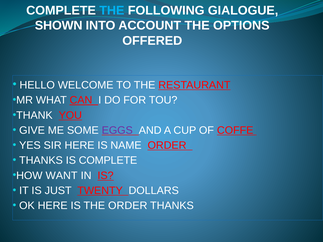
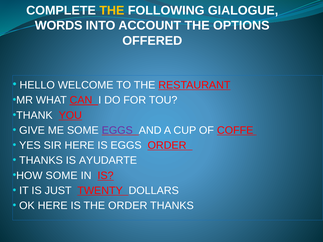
THE colour: light blue -> yellow (112, 11)
SHOWN: SHOWN -> WORDS (59, 26)
IS NAME: NAME -> EGGS (126, 145)
IS COMPLETE: COMPLETE -> AYUDARTE (108, 161)
HOW WANT: WANT -> SOME (62, 176)
